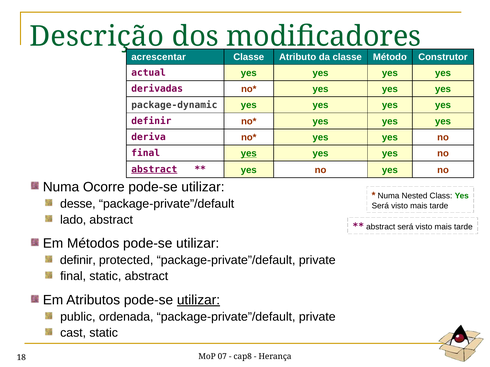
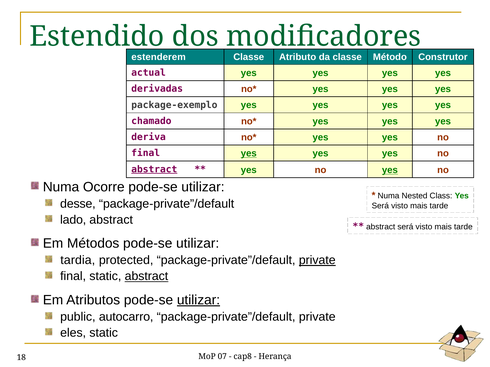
Descrição: Descrição -> Estendido (97, 36)
acrescentar: acrescentar -> estenderem (159, 57)
package-dynamic: package-dynamic -> package-exemplo (174, 105)
definir: definir -> chamado (151, 121)
yes underline: none -> present (390, 170)
definir: definir -> tardia (78, 261)
private underline: none -> present (317, 261)
abstract underline: none -> present (146, 277)
ordenada: ordenada -> autocarro (126, 317)
cast: cast -> eles (73, 333)
